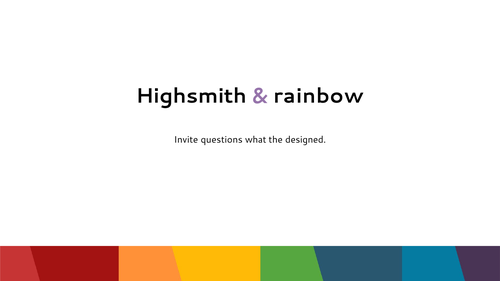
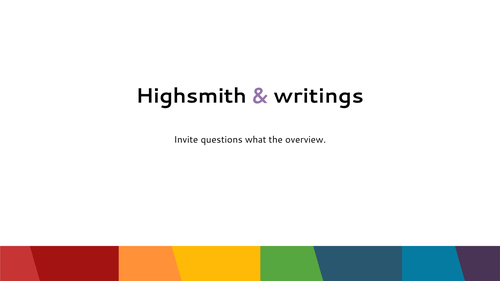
rainbow: rainbow -> writings (319, 96)
designed: designed -> overview (306, 140)
